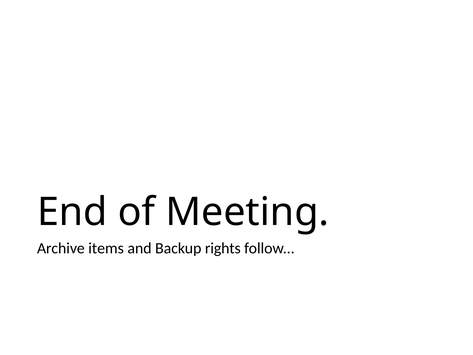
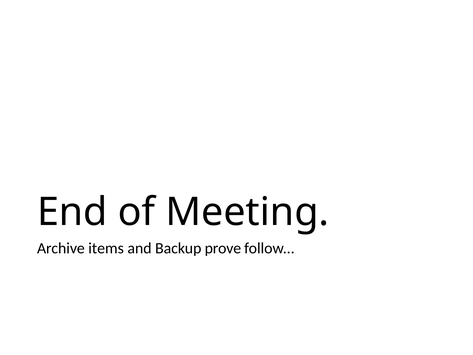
rights: rights -> prove (223, 248)
